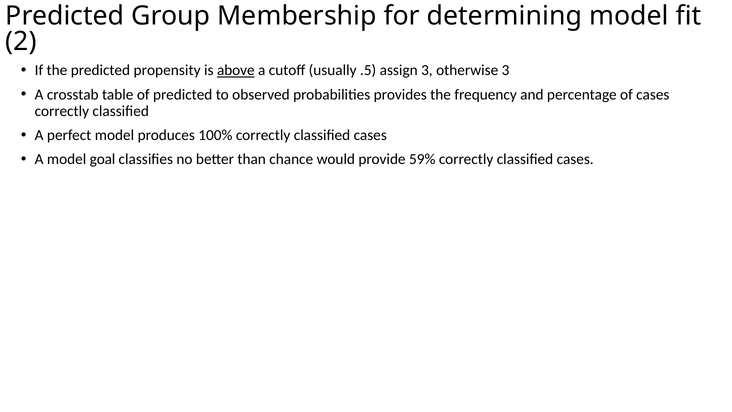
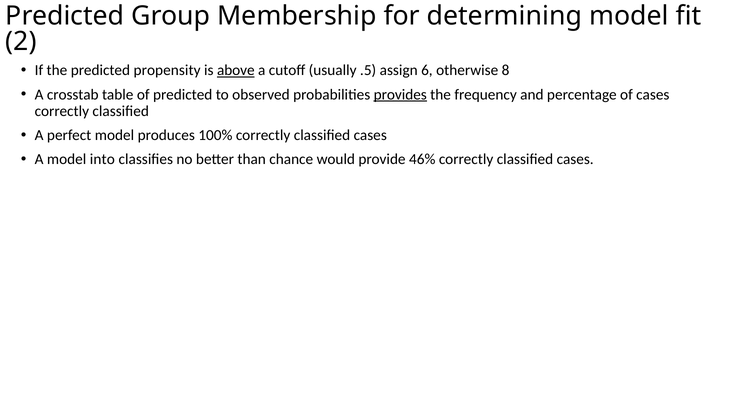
assign 3: 3 -> 6 (427, 70)
otherwise 3: 3 -> 8 (506, 70)
provides underline: none -> present (400, 94)
goal: goal -> into (102, 159)
59%: 59% -> 46% (422, 159)
